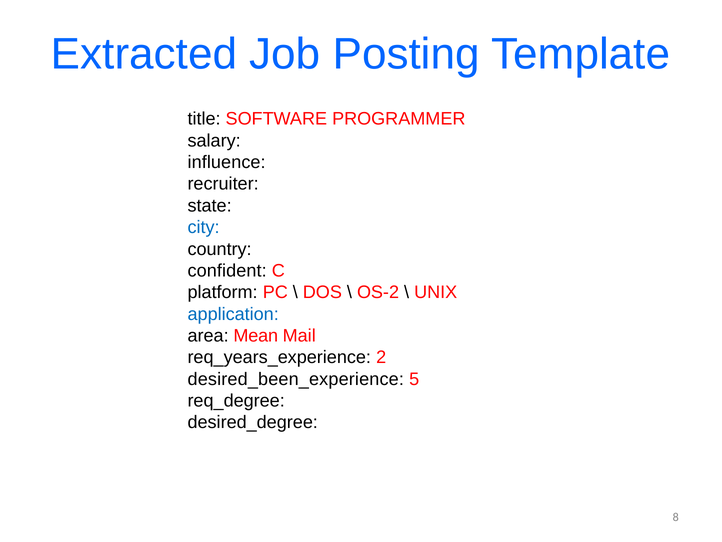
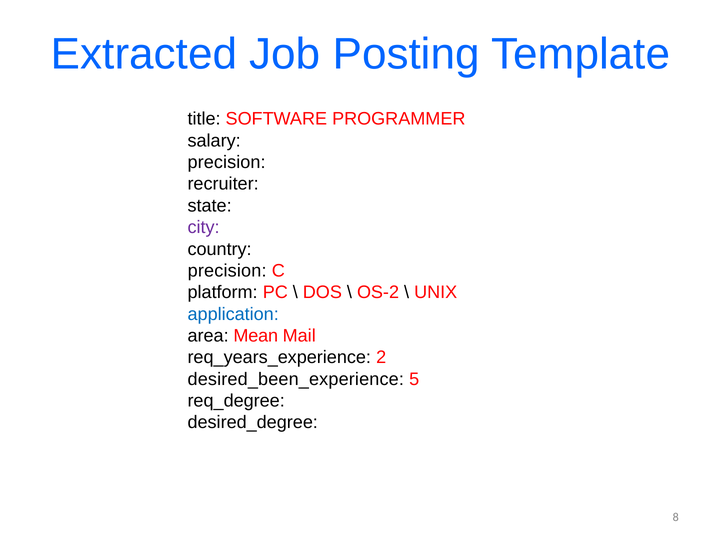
influence: influence -> precision (227, 162)
city colour: blue -> purple (204, 227)
confident: confident -> precision (227, 271)
